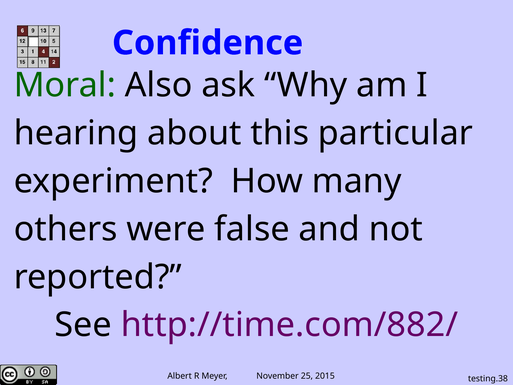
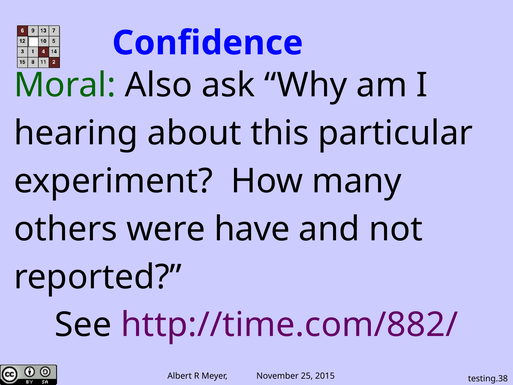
false: false -> have (252, 229)
